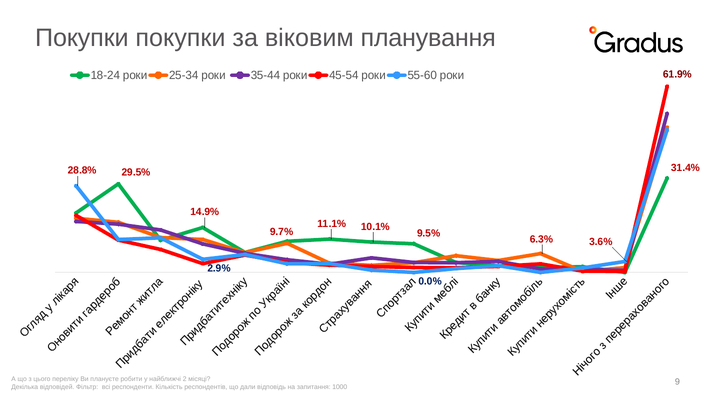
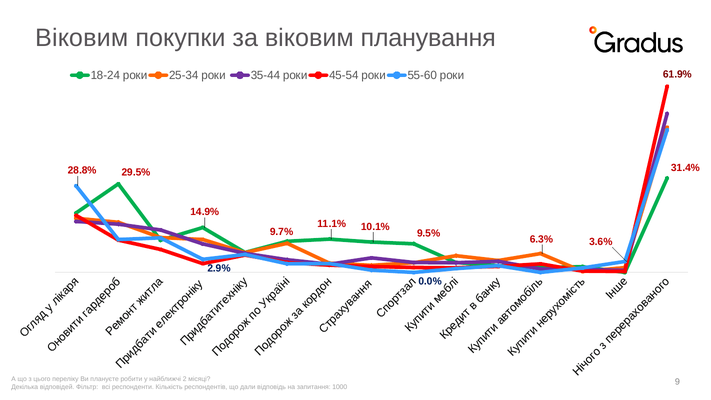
Покупки: Покупки -> Віковим (82, 38)
